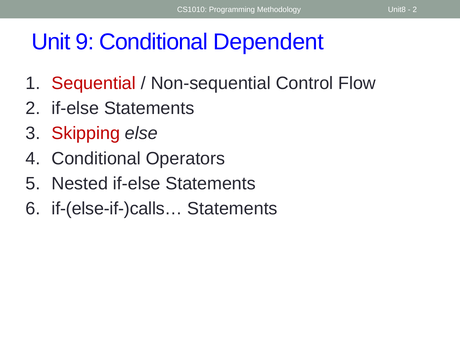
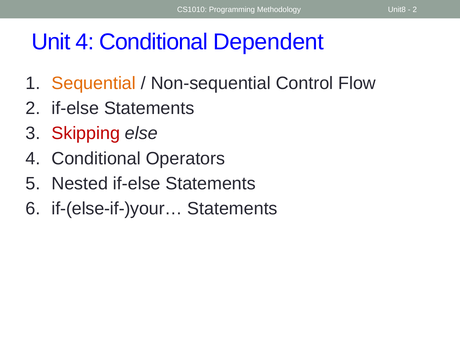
Unit 9: 9 -> 4 (85, 42)
Sequential colour: red -> orange (94, 83)
if-(else-if-)calls…: if-(else-if-)calls… -> if-(else-if-)your… (117, 209)
